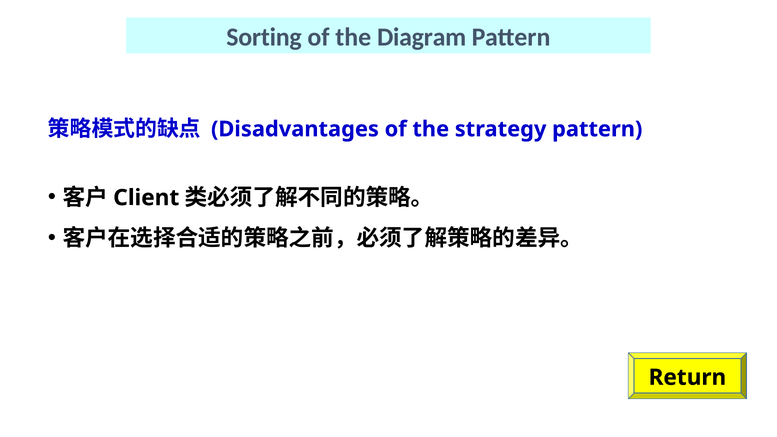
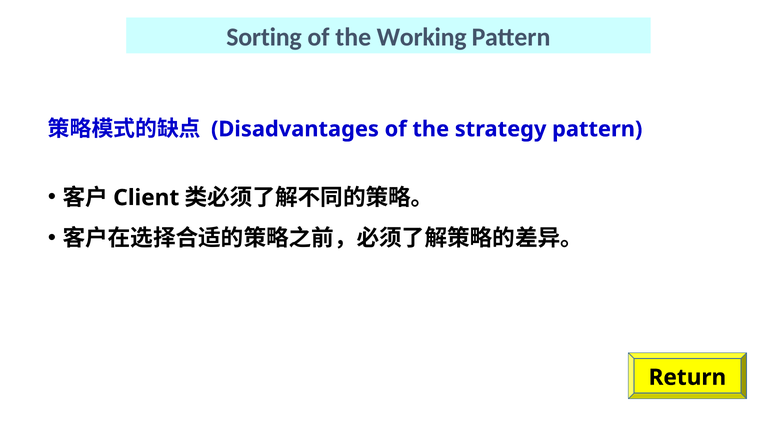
Diagram: Diagram -> Working (422, 37)
